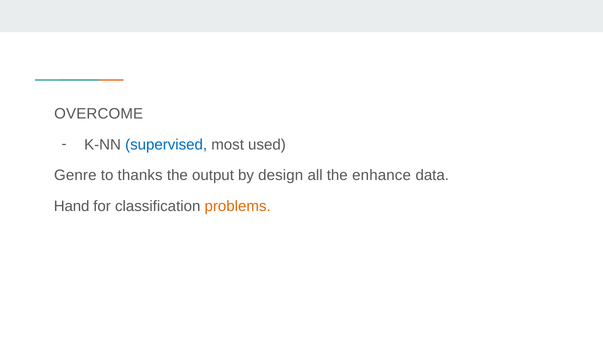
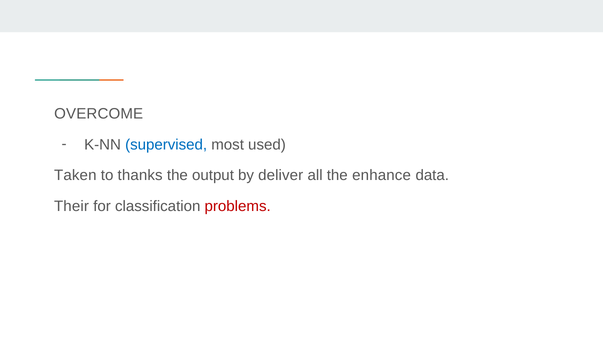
Genre: Genre -> Taken (75, 176)
design: design -> deliver (281, 176)
Hand: Hand -> Their (71, 206)
problems colour: orange -> red (238, 206)
